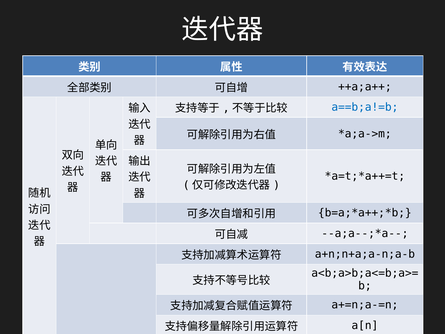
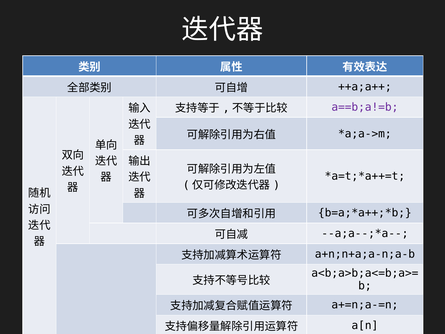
a==b;a!=b colour: blue -> purple (365, 107)
